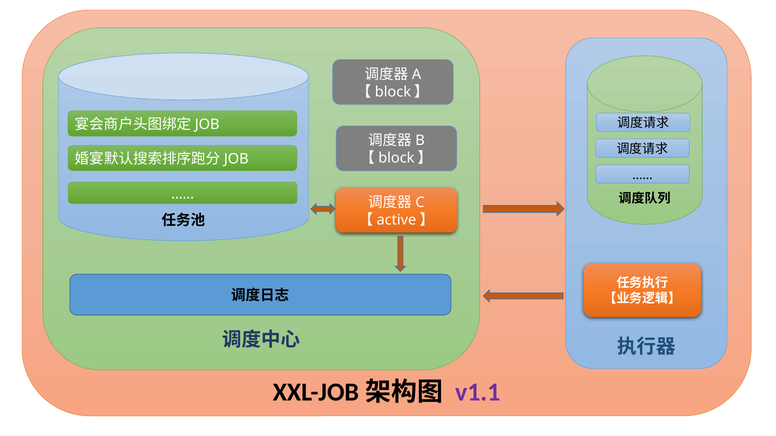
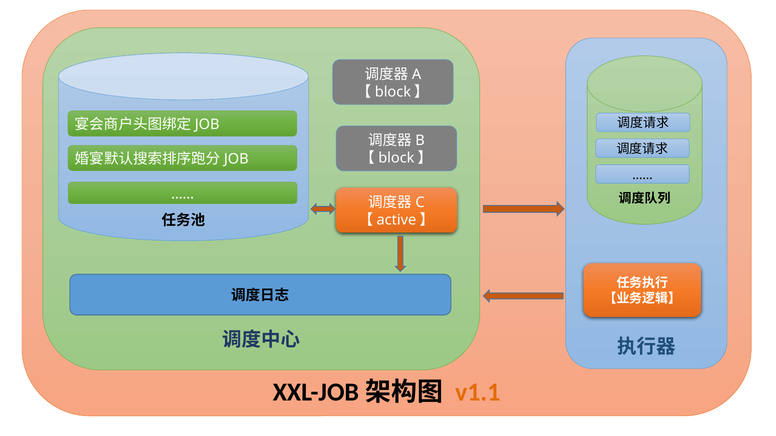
v1.1 colour: purple -> orange (478, 392)
